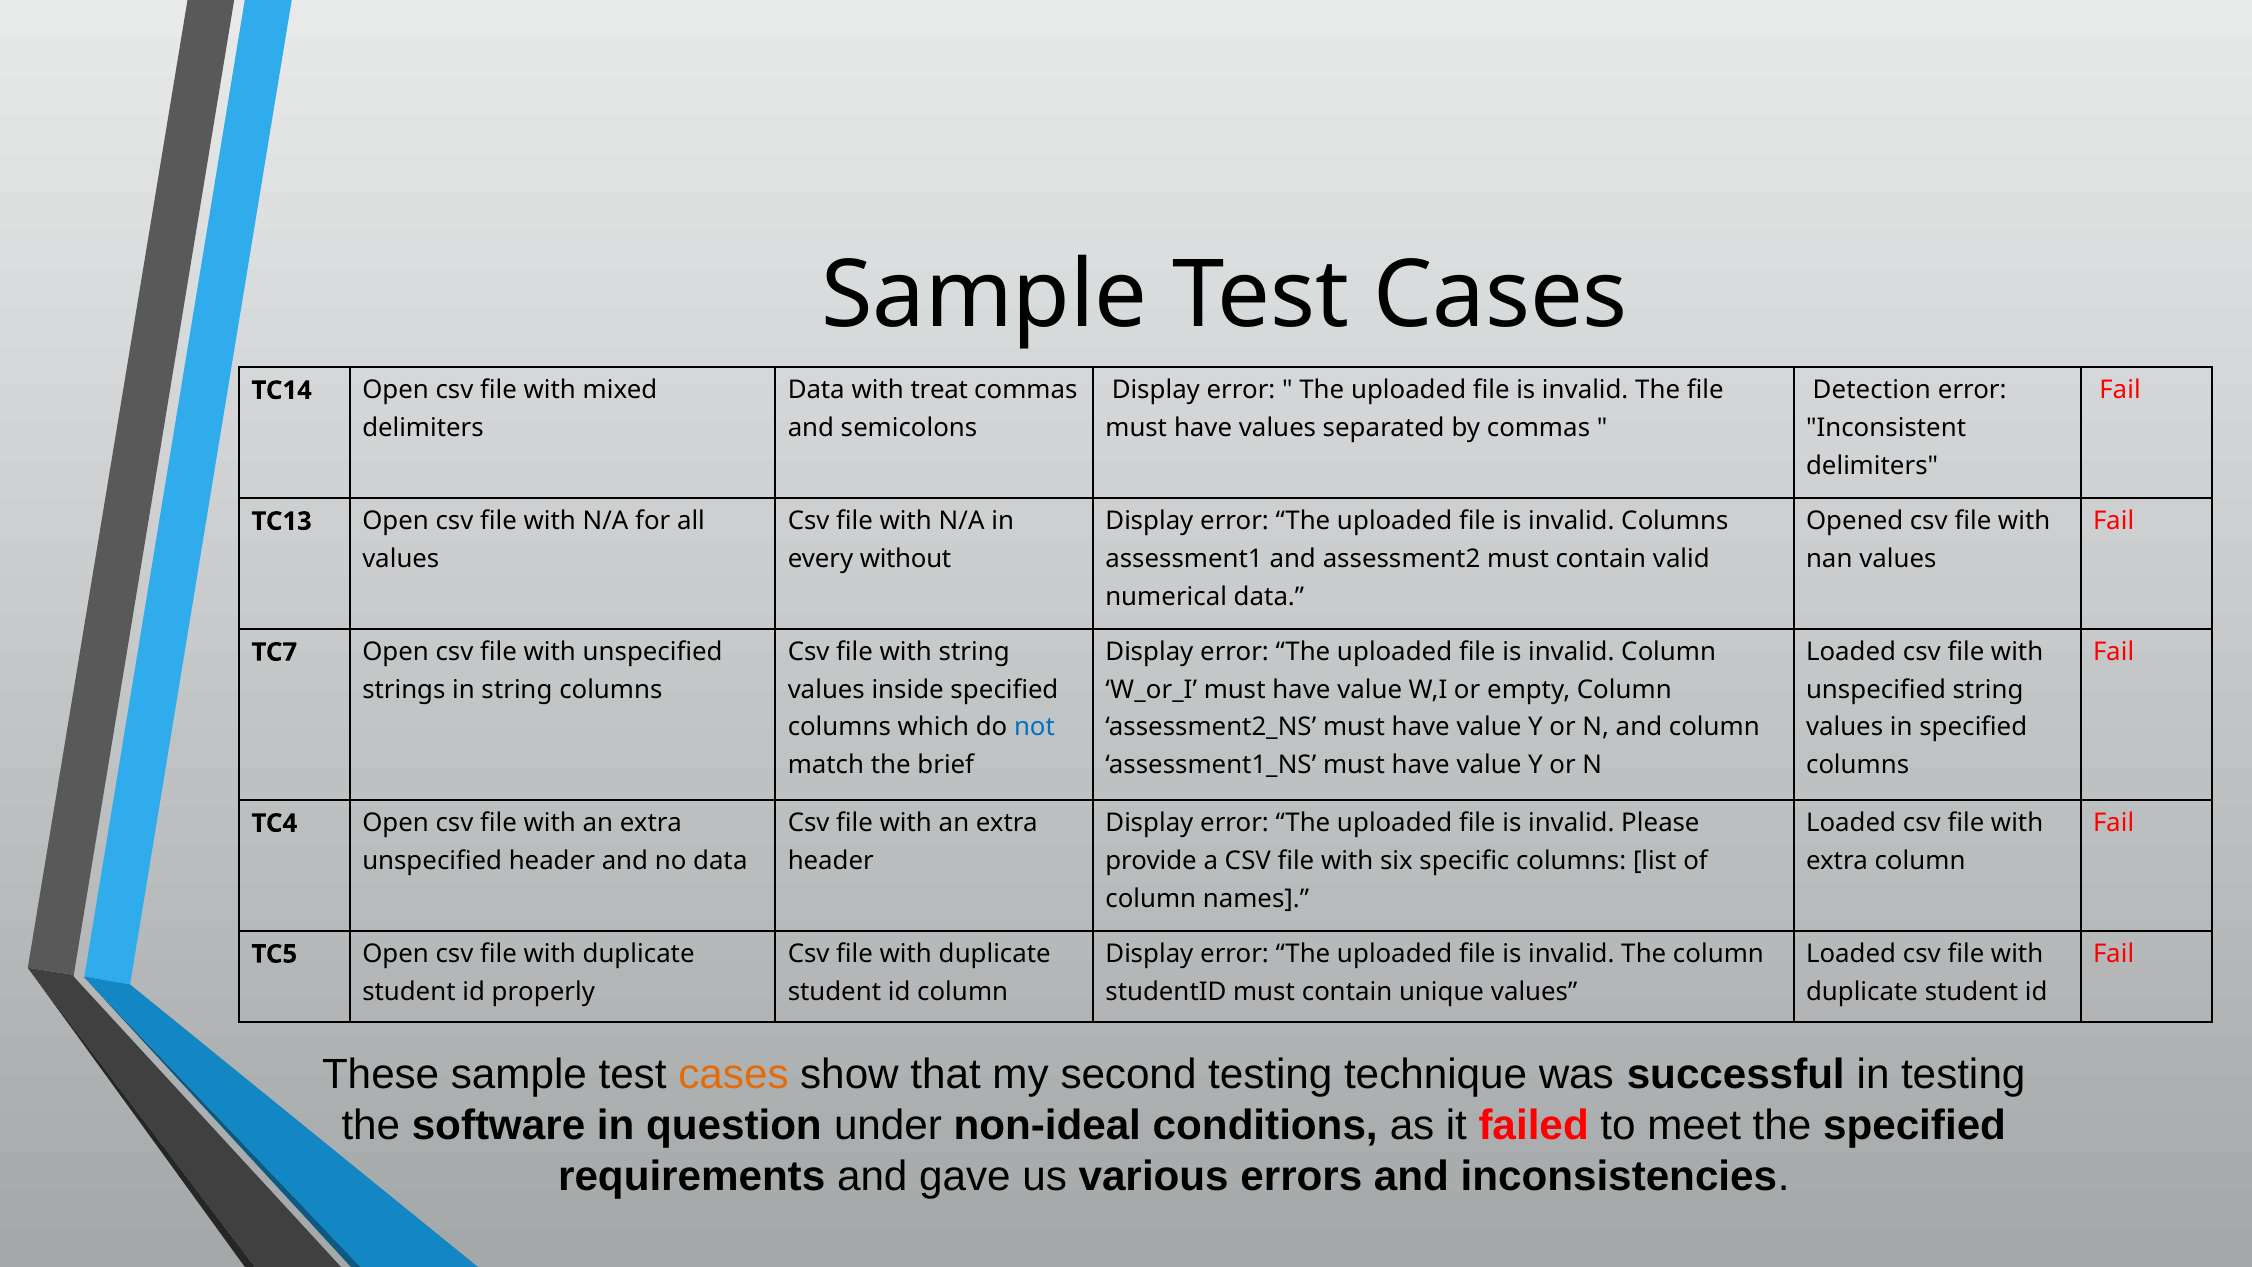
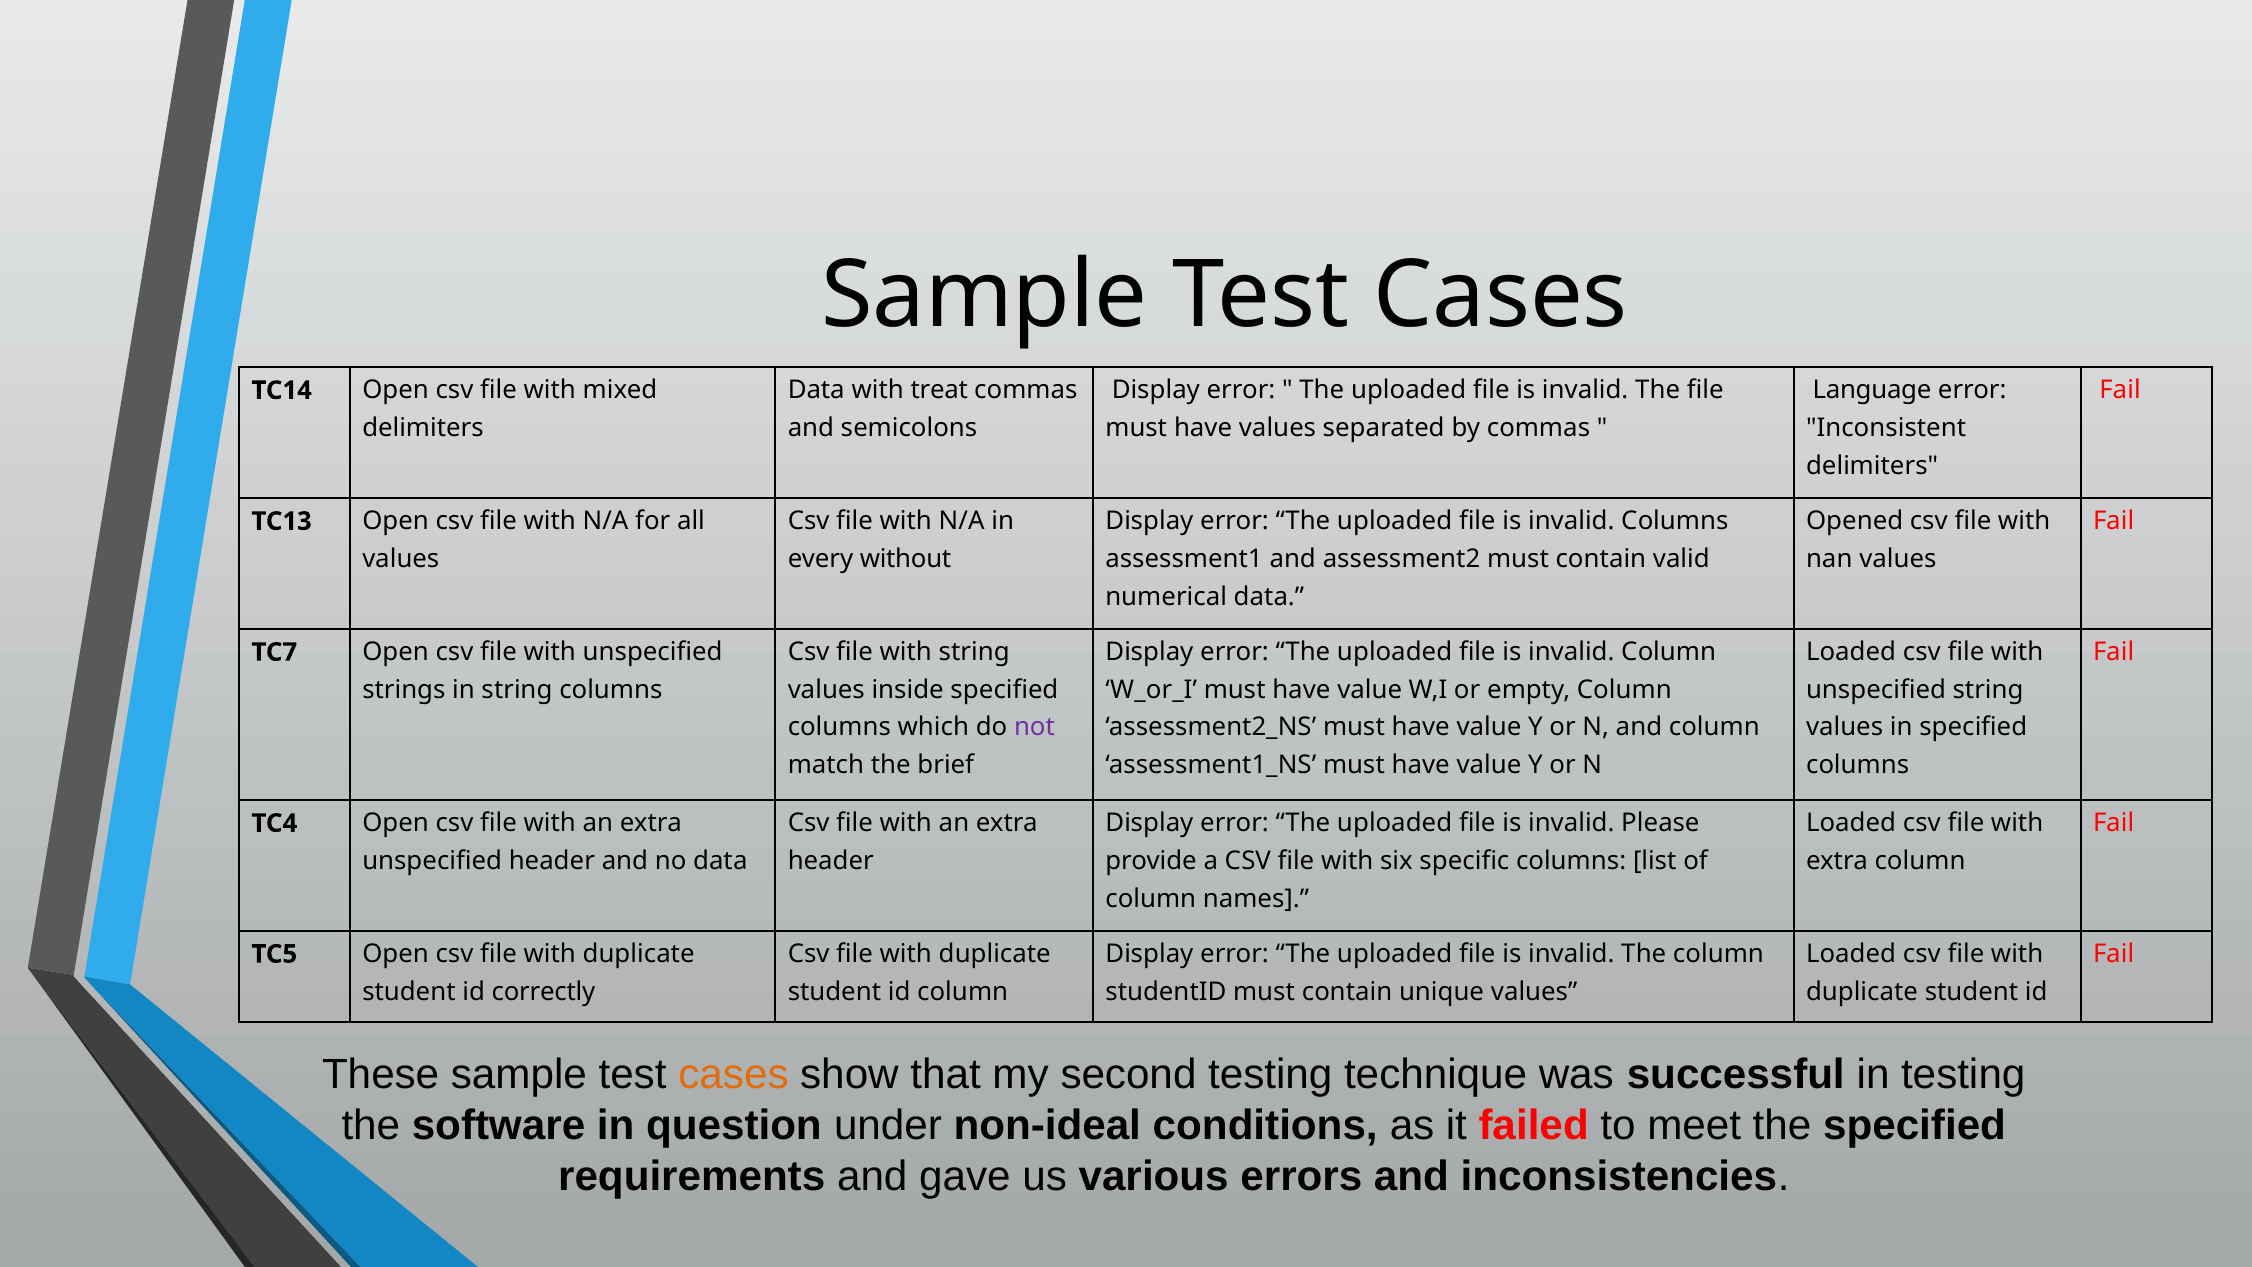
Detection: Detection -> Language (1872, 390)
not colour: blue -> purple (1034, 727)
properly: properly -> correctly (543, 992)
